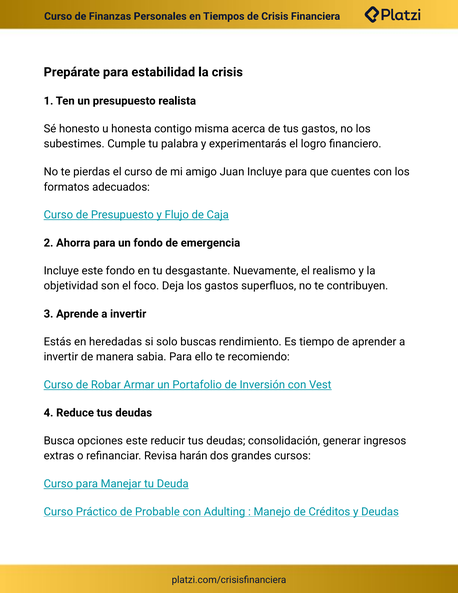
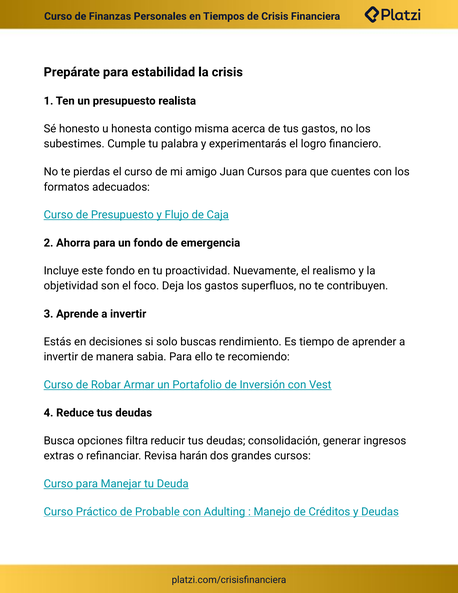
Juan Incluye: Incluye -> Cursos (265, 172)
desgastante: desgastante -> proactividad (198, 271)
heredadas: heredadas -> decisiones (116, 342)
opciones este: este -> filtra (137, 440)
